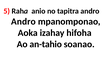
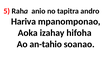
Andro: Andro -> Hariva (23, 21)
